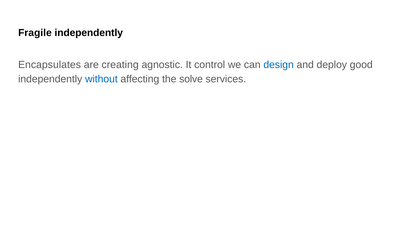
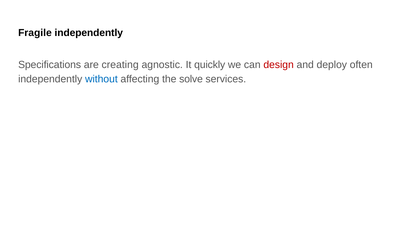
Encapsulates: Encapsulates -> Specifications (50, 65)
control: control -> quickly (210, 65)
design colour: blue -> red (279, 65)
good: good -> often (361, 65)
